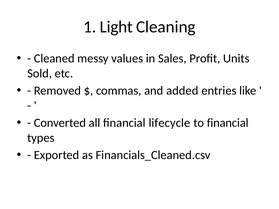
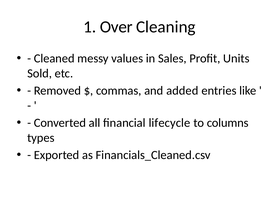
Light: Light -> Over (116, 27)
to financial: financial -> columns (228, 123)
